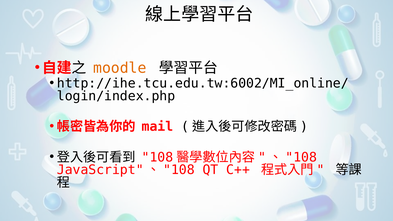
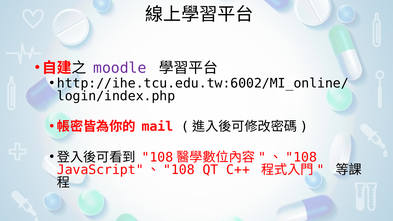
moodle colour: orange -> purple (120, 68)
